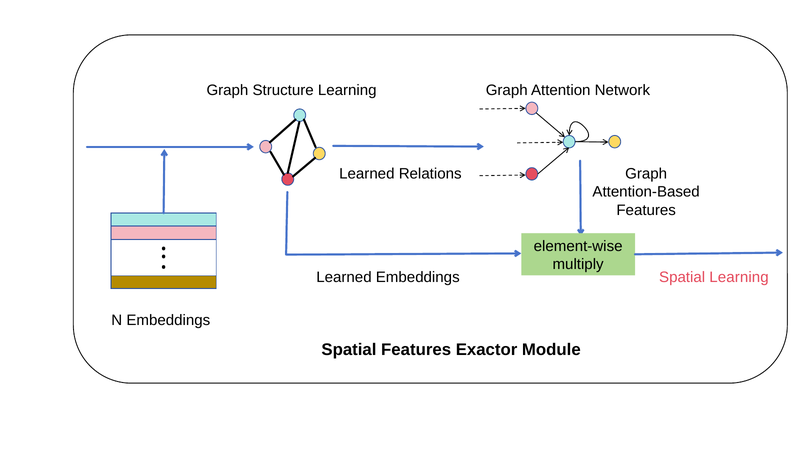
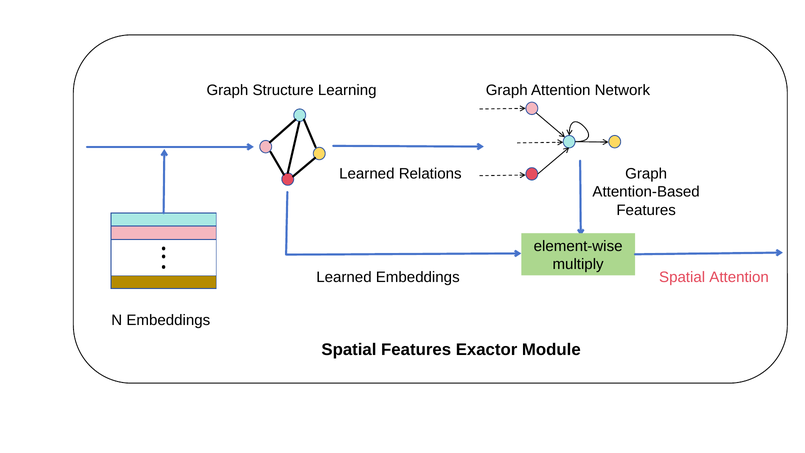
Learning: Learning -> Attention (739, 277)
